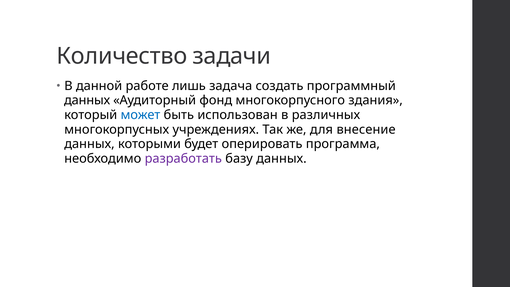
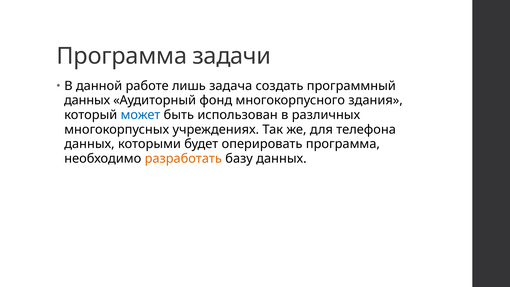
Количество: Количество -> Программа (122, 56)
внесение: внесение -> телефона (366, 129)
разработать colour: purple -> orange (183, 158)
